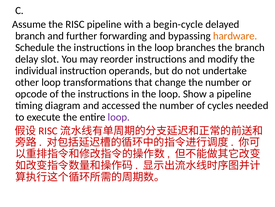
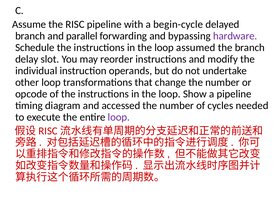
further: further -> parallel (82, 36)
hardware colour: orange -> purple (235, 36)
branches: branches -> assumed (196, 47)
